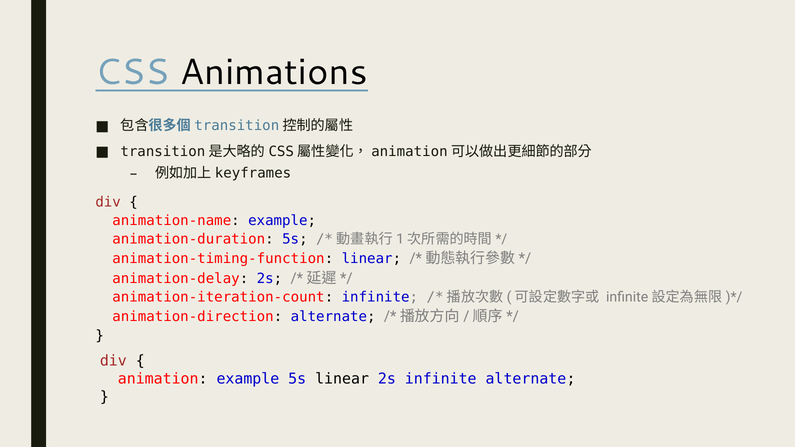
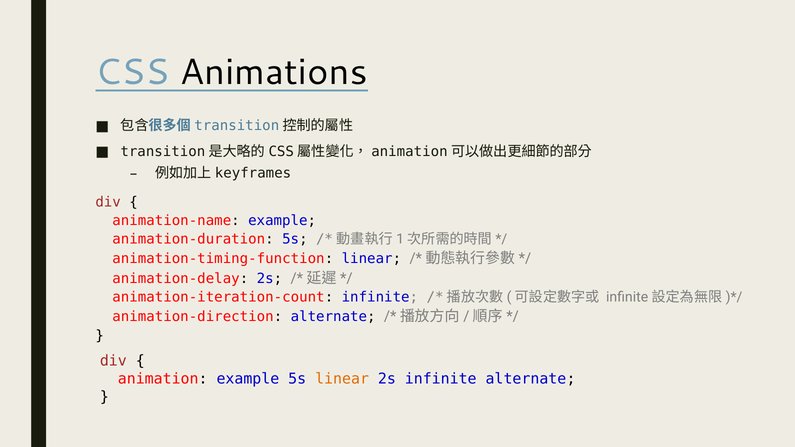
linear colour: black -> orange (342, 379)
